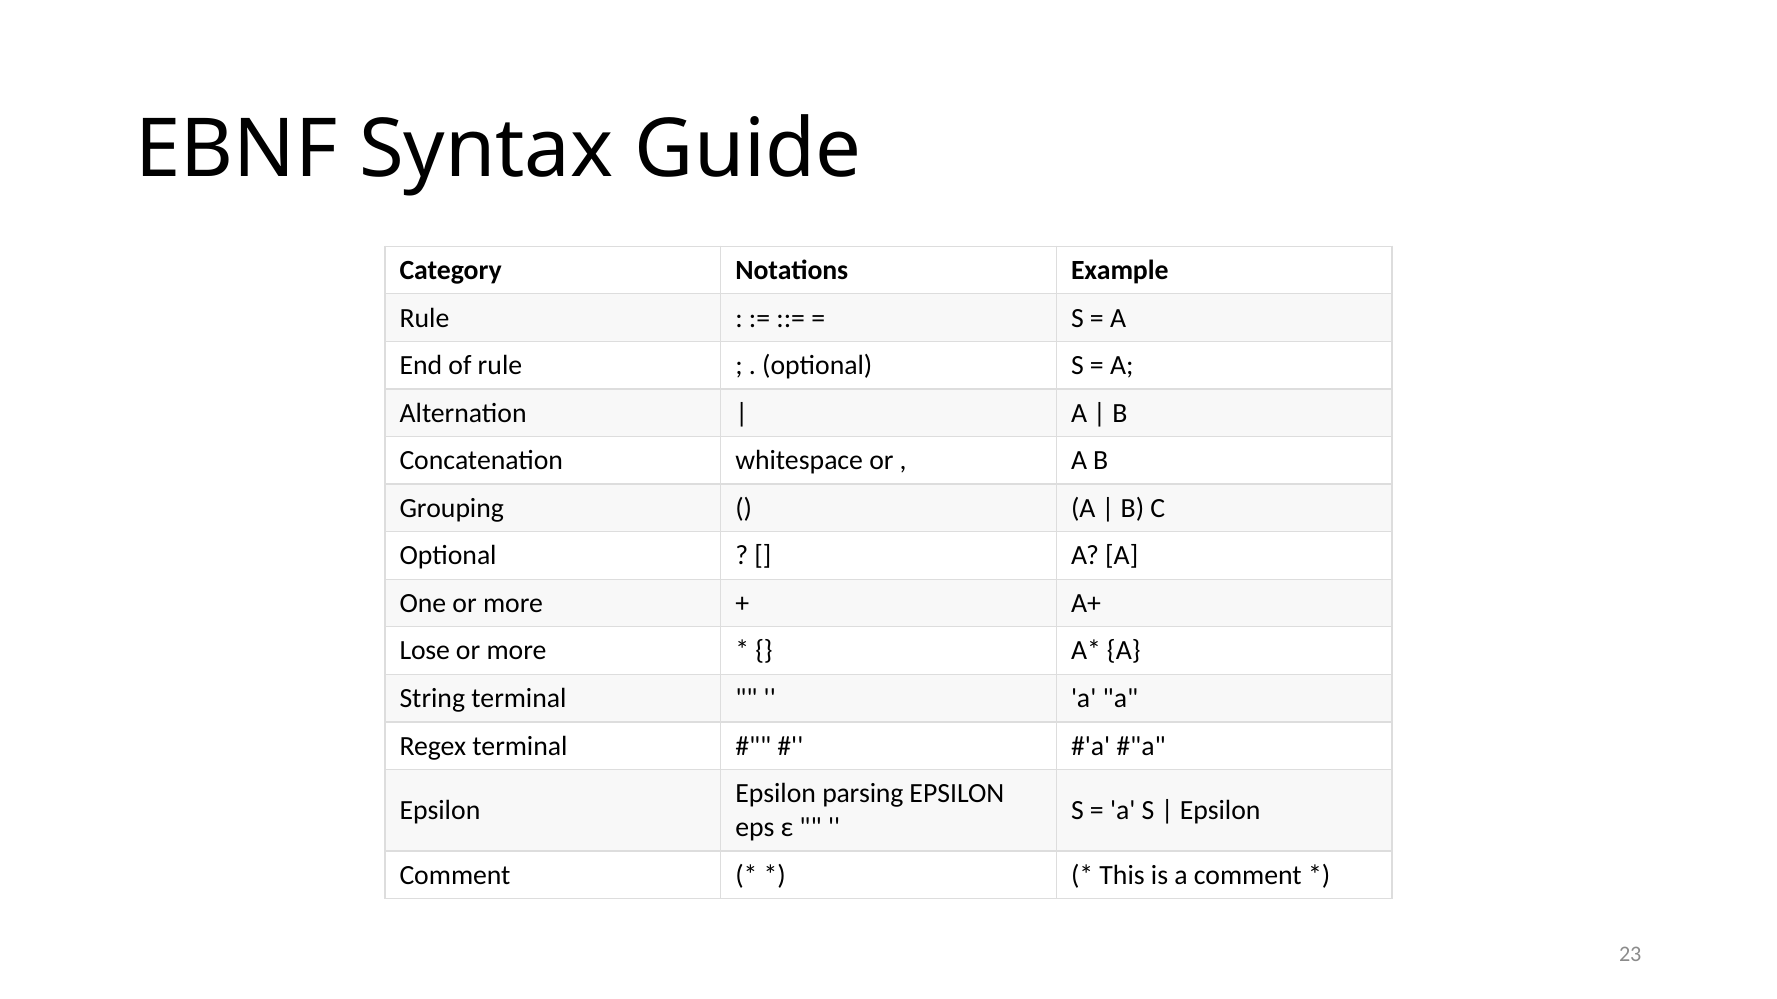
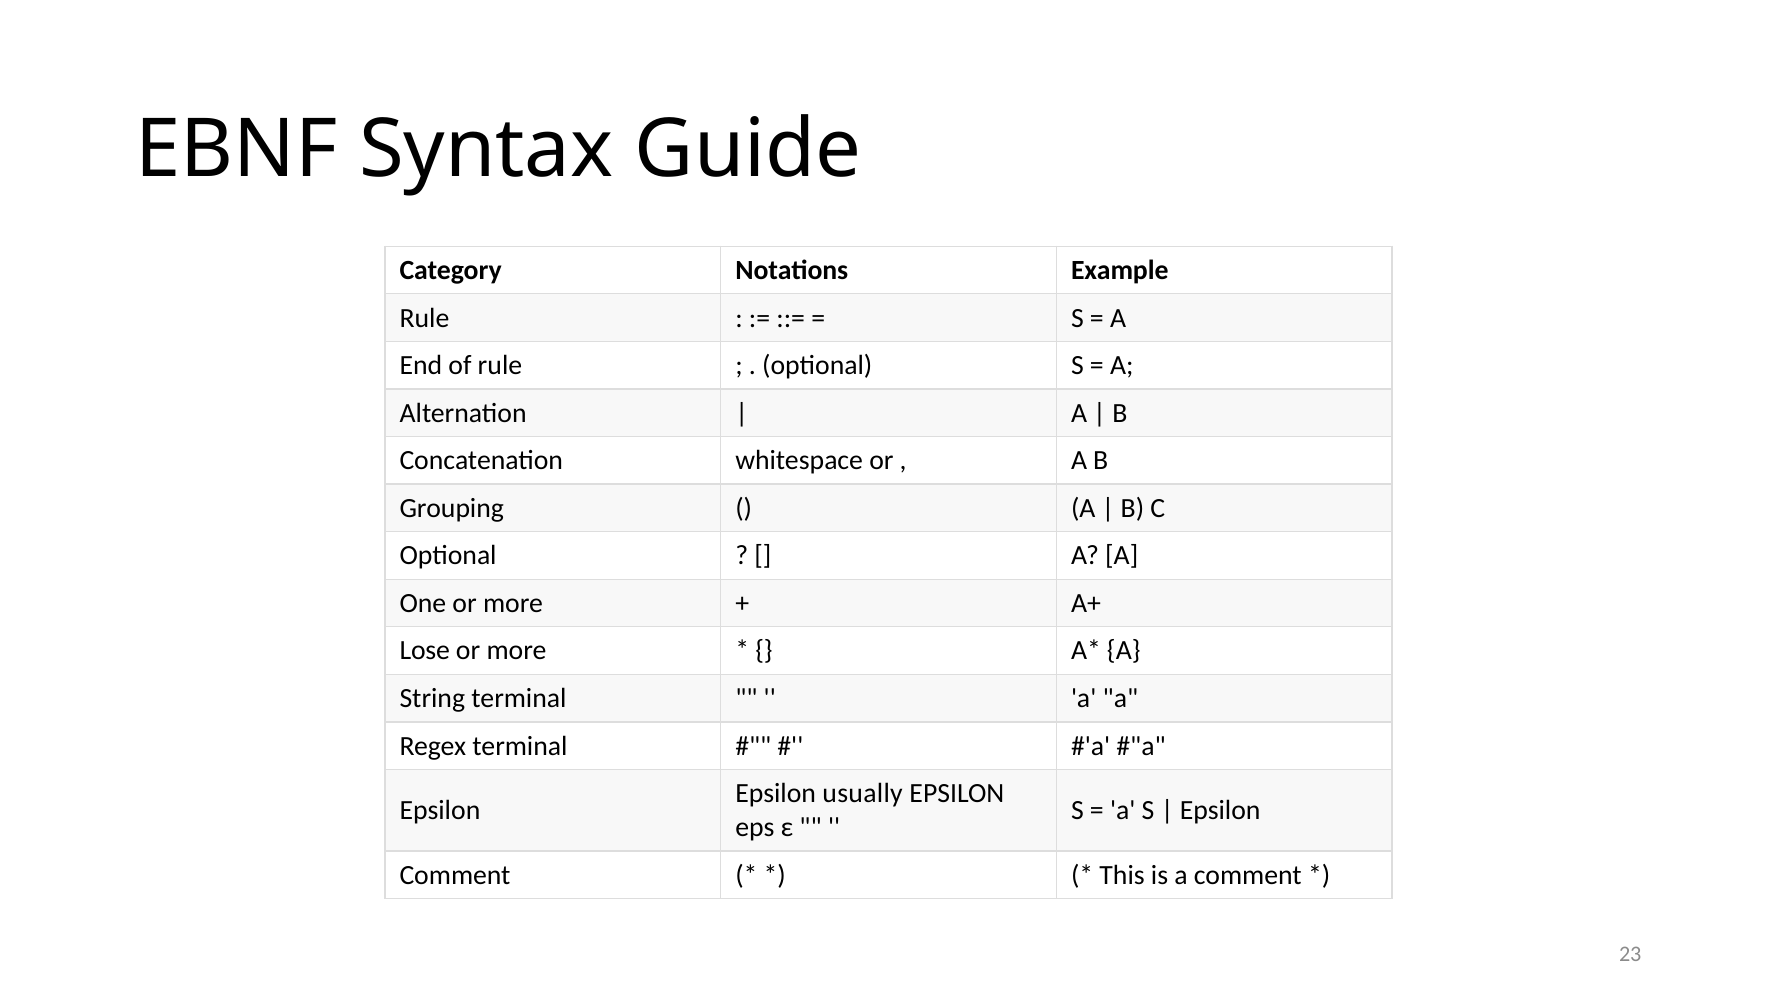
parsing: parsing -> usually (863, 794)
